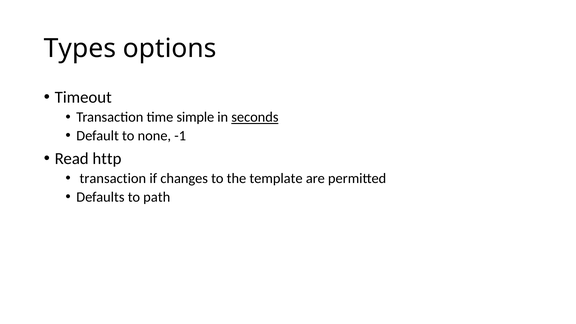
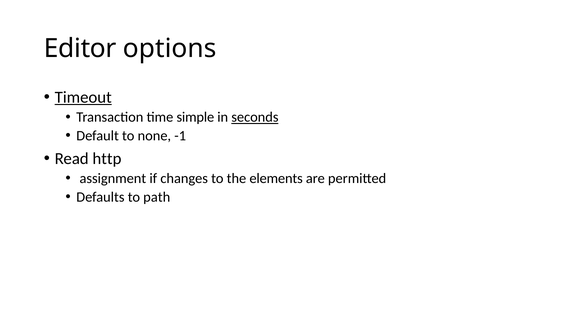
Types: Types -> Editor (80, 48)
Timeout underline: none -> present (83, 97)
transaction: transaction -> assignment (113, 178)
template: template -> elements (276, 178)
